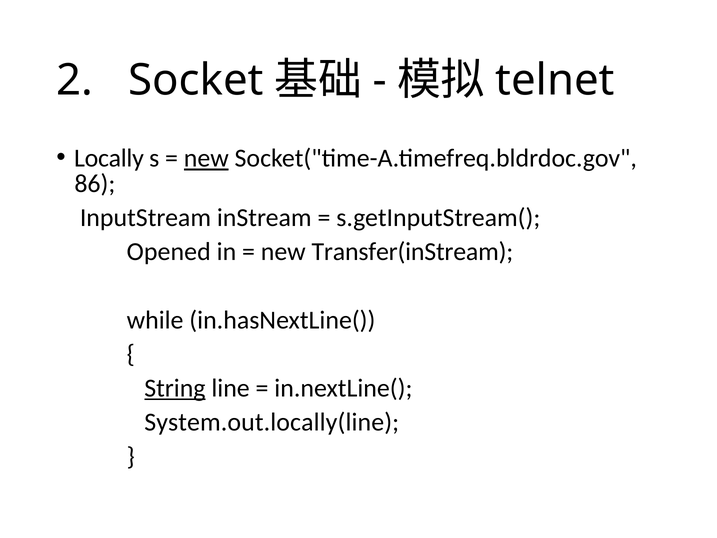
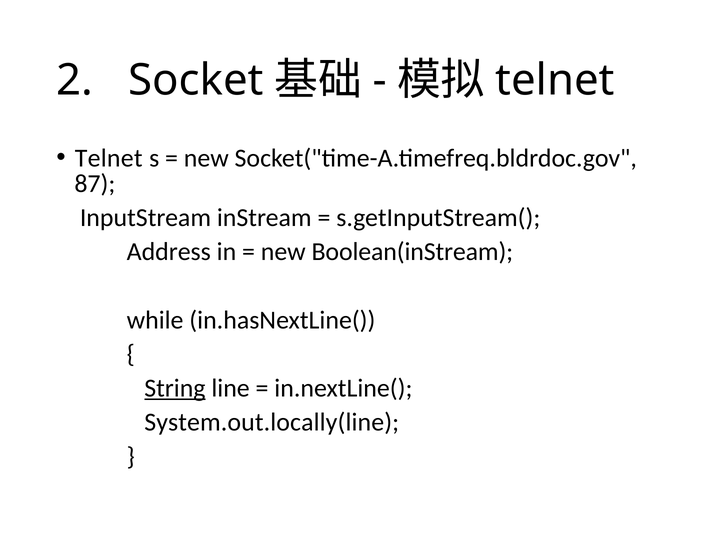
Locally: Locally -> Telnet (109, 158)
new underline: present -> none (206, 158)
86: 86 -> 87 (95, 183)
Opened: Opened -> Address (169, 252)
Transfer(inStream: Transfer(inStream -> Boolean(inStream (412, 252)
